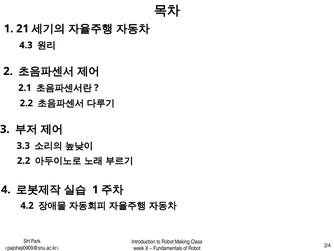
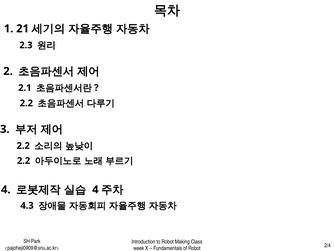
4.3: 4.3 -> 2.3 (26, 45)
3.3: 3.3 -> 2.2 (23, 145)
1: 1 -> 4 (95, 189)
4.2: 4.2 -> 4.3 (27, 205)
